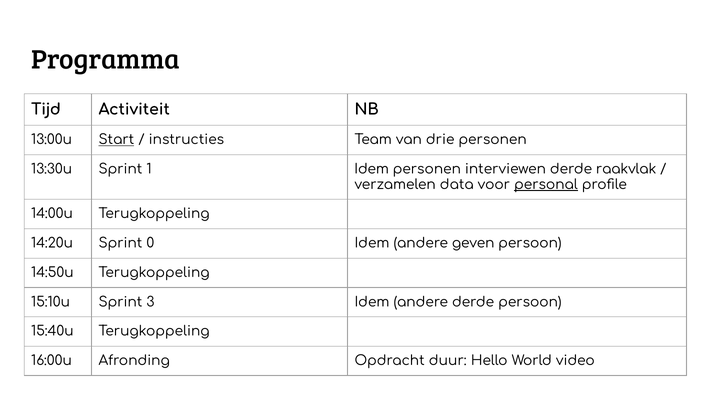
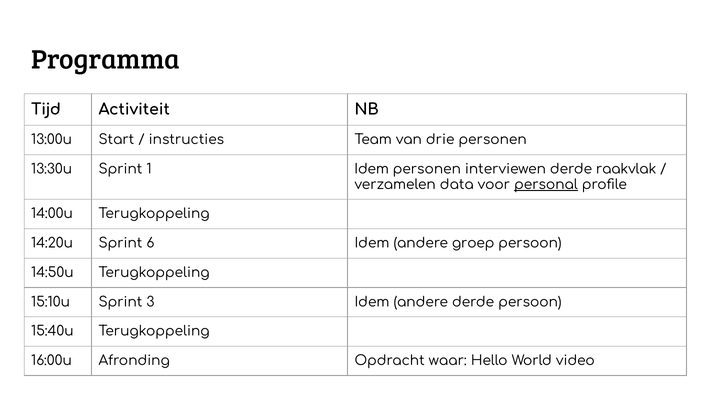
Start underline: present -> none (116, 140)
0: 0 -> 6 (150, 243)
geven: geven -> groep (473, 243)
duur: duur -> waar (448, 361)
